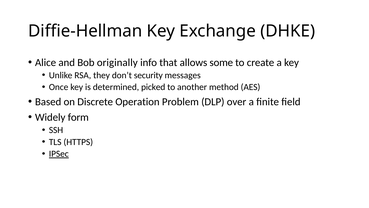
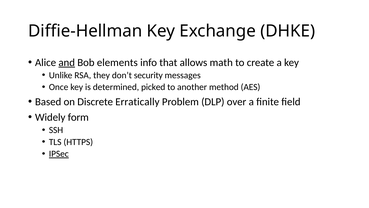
and underline: none -> present (67, 62)
originally: originally -> elements (117, 62)
some: some -> math (221, 62)
Operation: Operation -> Erratically (137, 102)
